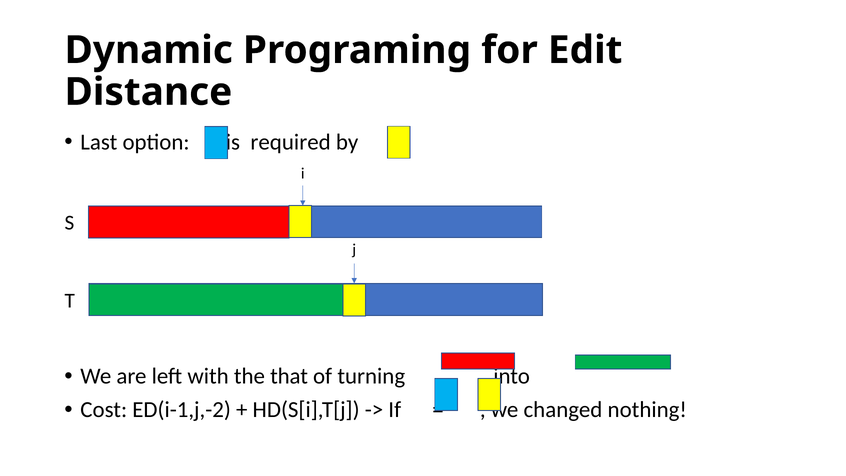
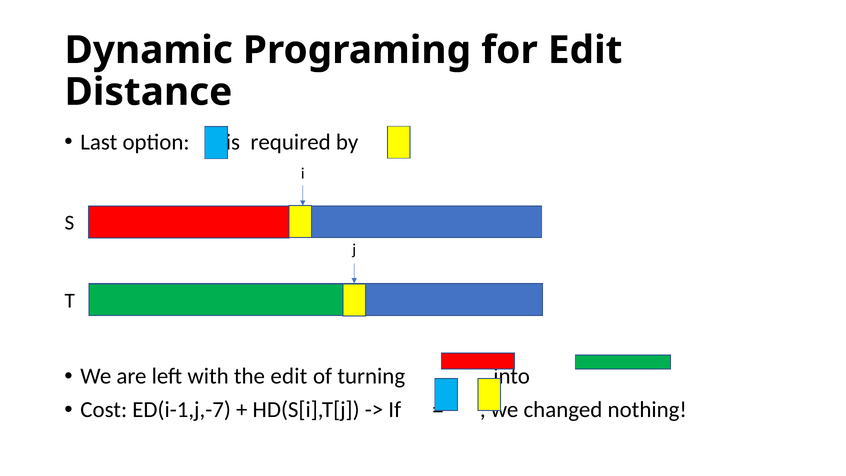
the that: that -> edit (289, 376)
ED(i-1,j,-2: ED(i-1,j,-2 -> ED(i-1,j,-7 (182, 410)
